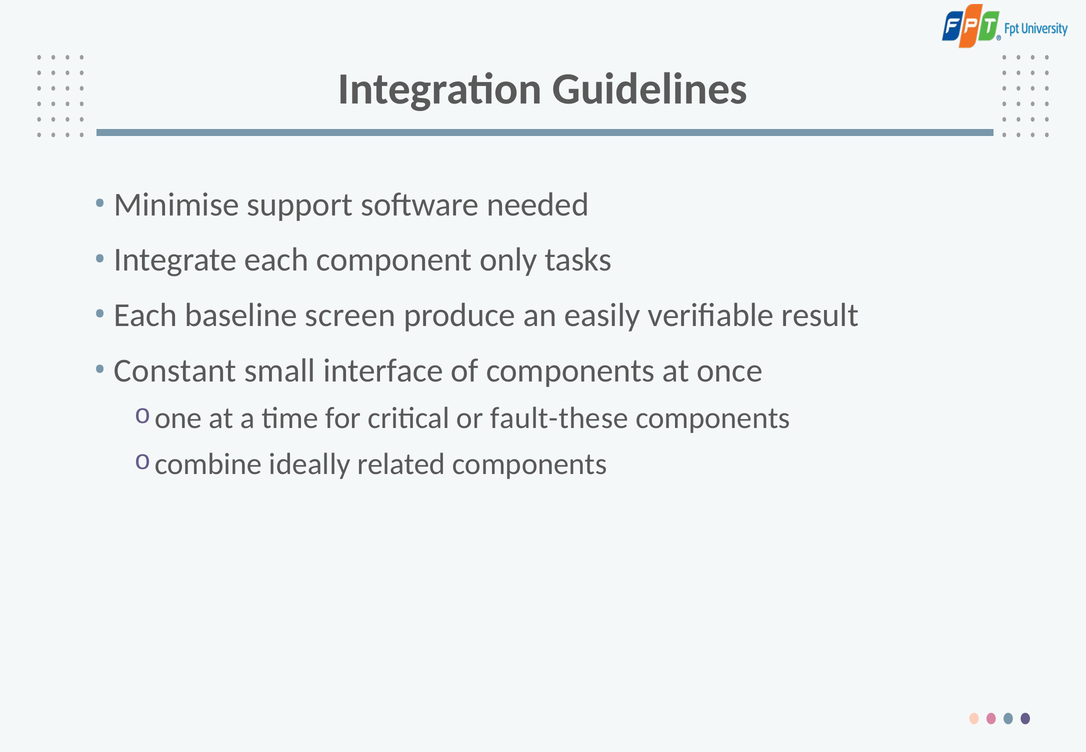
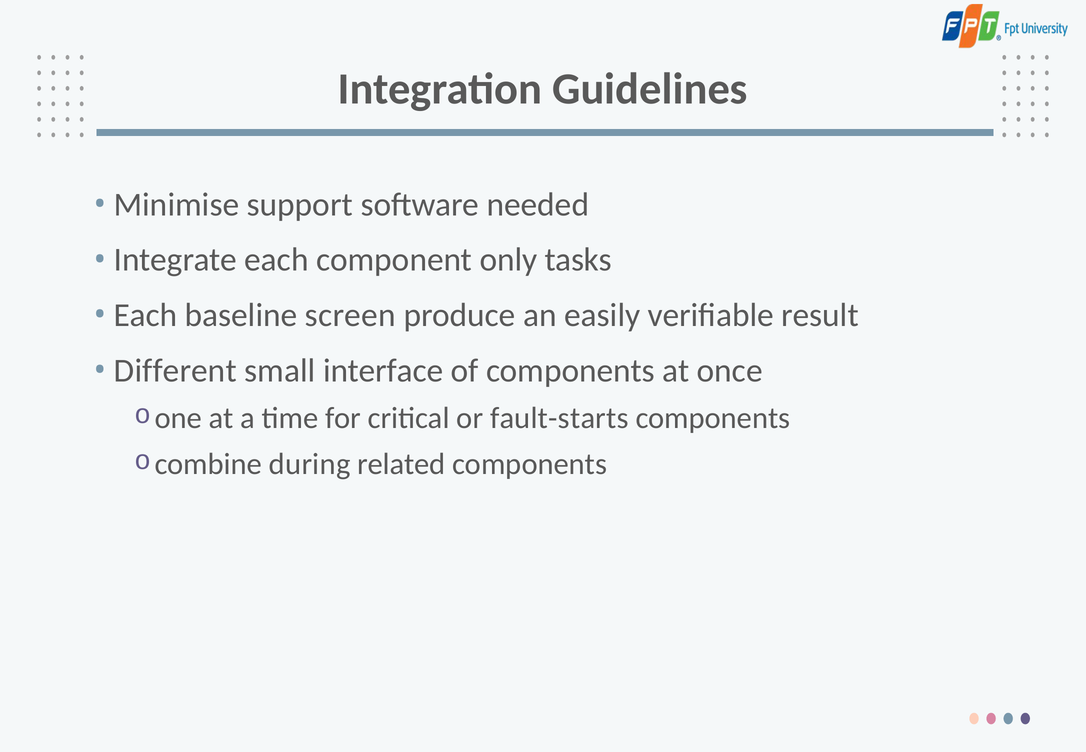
Constant: Constant -> Different (175, 371)
fault-these: fault-these -> fault-starts (559, 418)
ideally: ideally -> during (310, 464)
